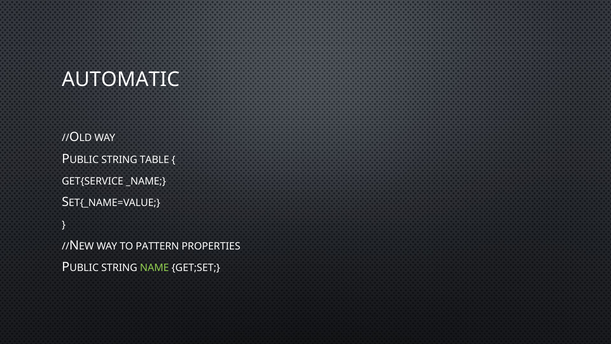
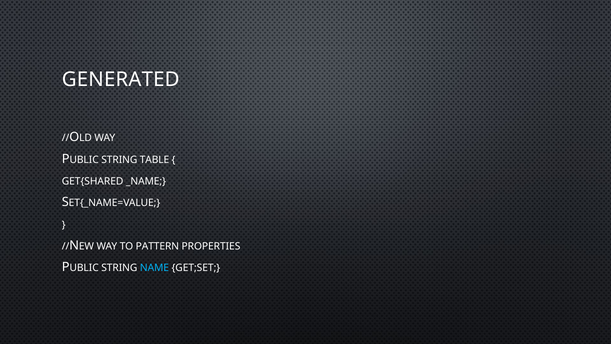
AUTOMATIC: AUTOMATIC -> GENERATED (121, 80)
GET{SERVICE: GET{SERVICE -> GET{SHARED (93, 181)
NAME colour: light green -> light blue (154, 268)
